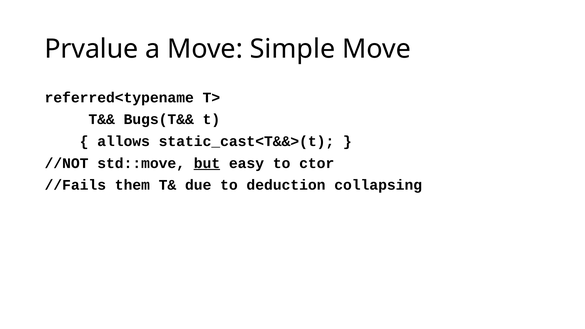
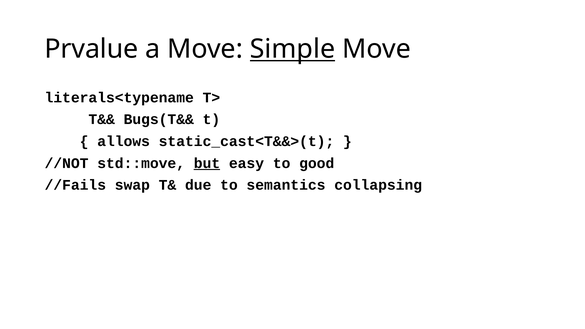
Simple underline: none -> present (293, 49)
referred<typename: referred<typename -> literals<typename (119, 98)
ctor: ctor -> good (317, 163)
them: them -> swap (132, 185)
deduction: deduction -> semantics (286, 185)
